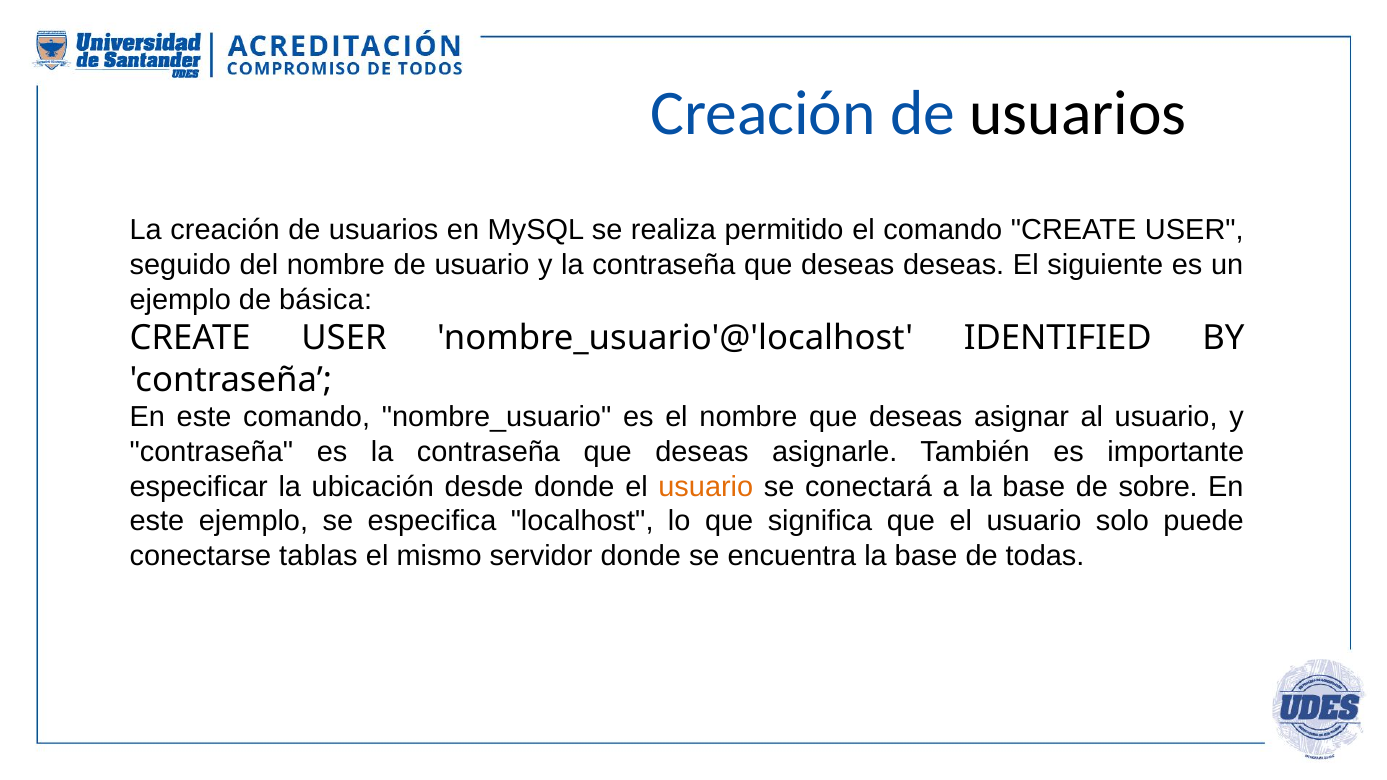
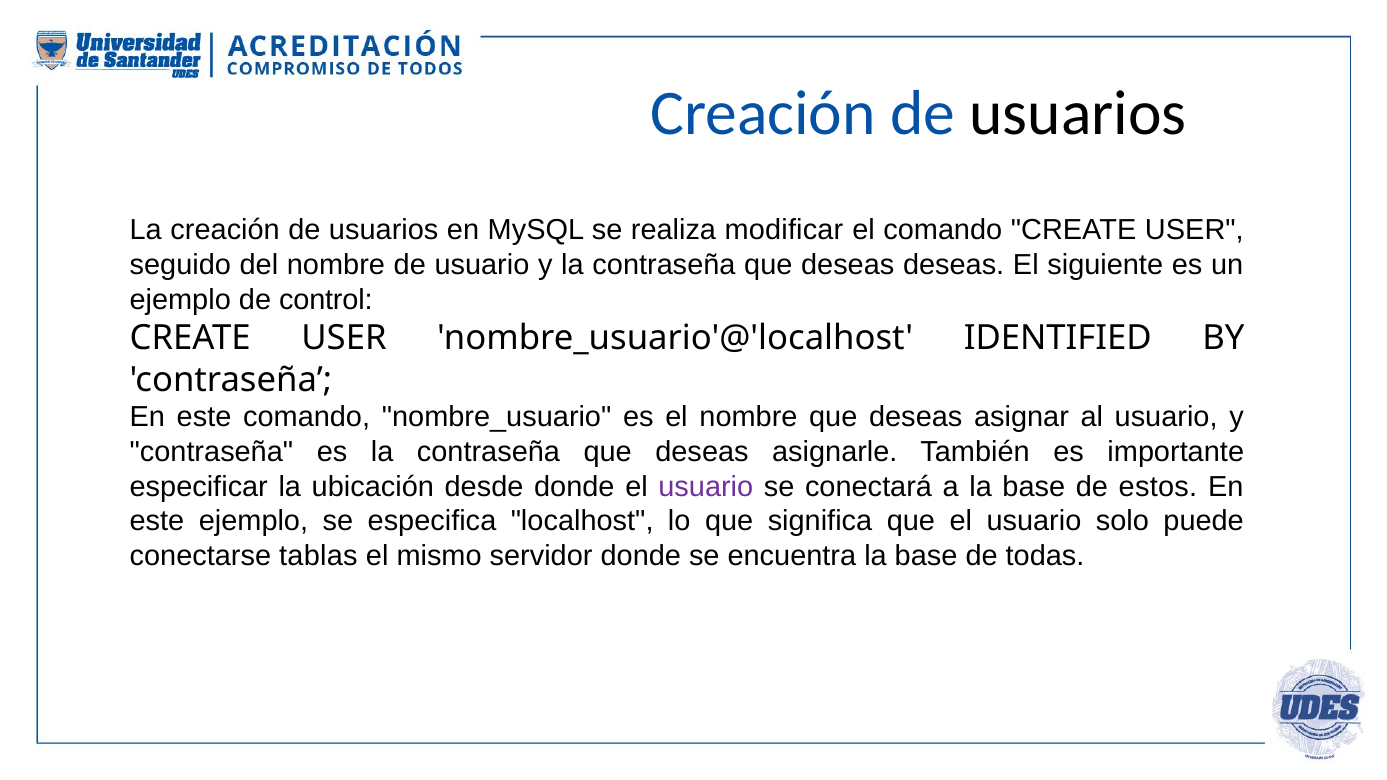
permitido: permitido -> modificar (784, 230)
básica: básica -> control (326, 300)
usuario colour: orange -> purple (706, 487)
sobre: sobre -> estos (1158, 487)
